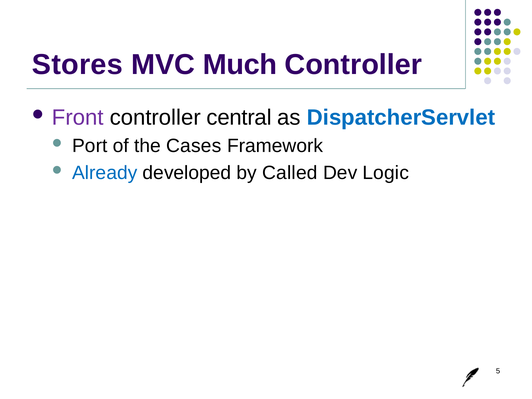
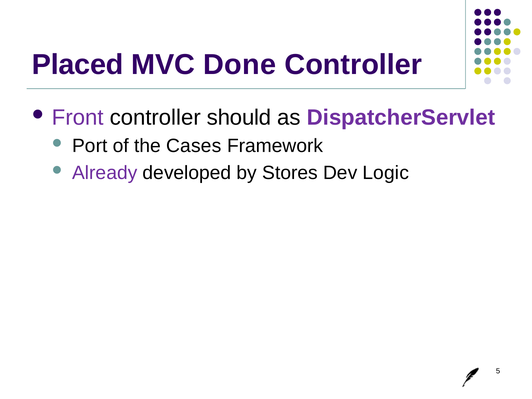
Stores: Stores -> Placed (78, 65)
Much: Much -> Done (240, 65)
central: central -> should (239, 118)
DispatcherServlet colour: blue -> purple (401, 118)
Already colour: blue -> purple (105, 173)
Called: Called -> Stores (290, 173)
